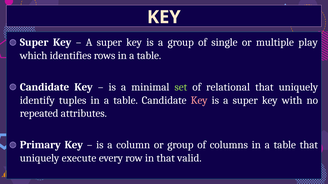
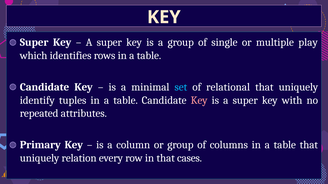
set colour: light green -> light blue (181, 87)
execute: execute -> relation (79, 158)
valid: valid -> cases (189, 158)
